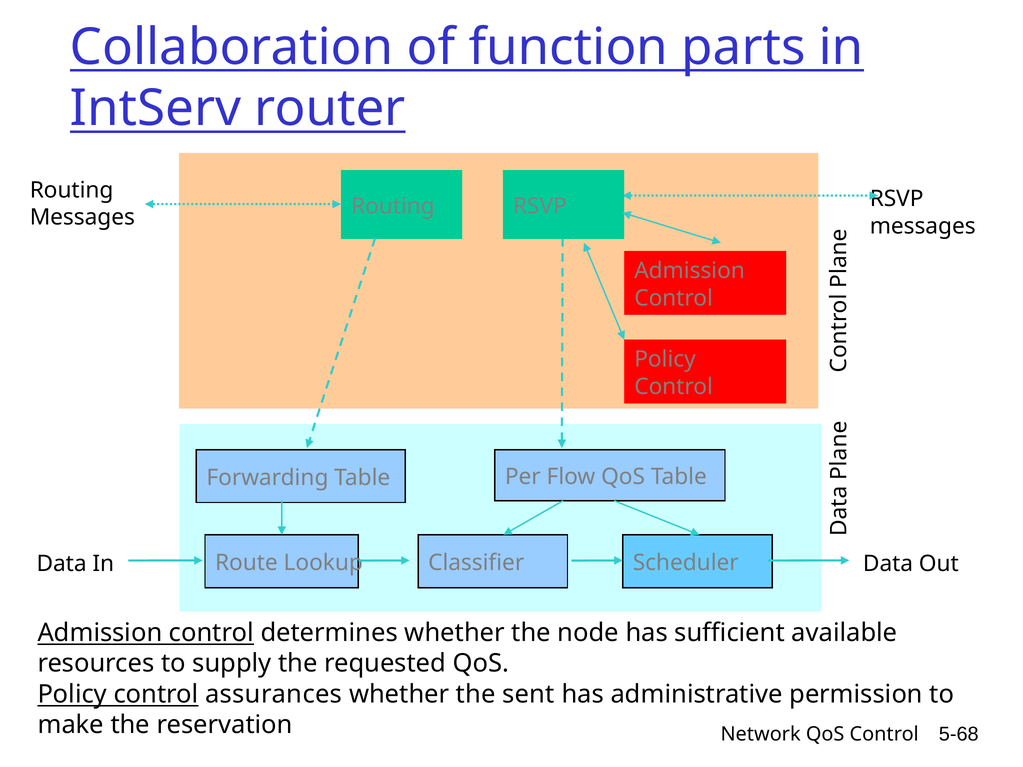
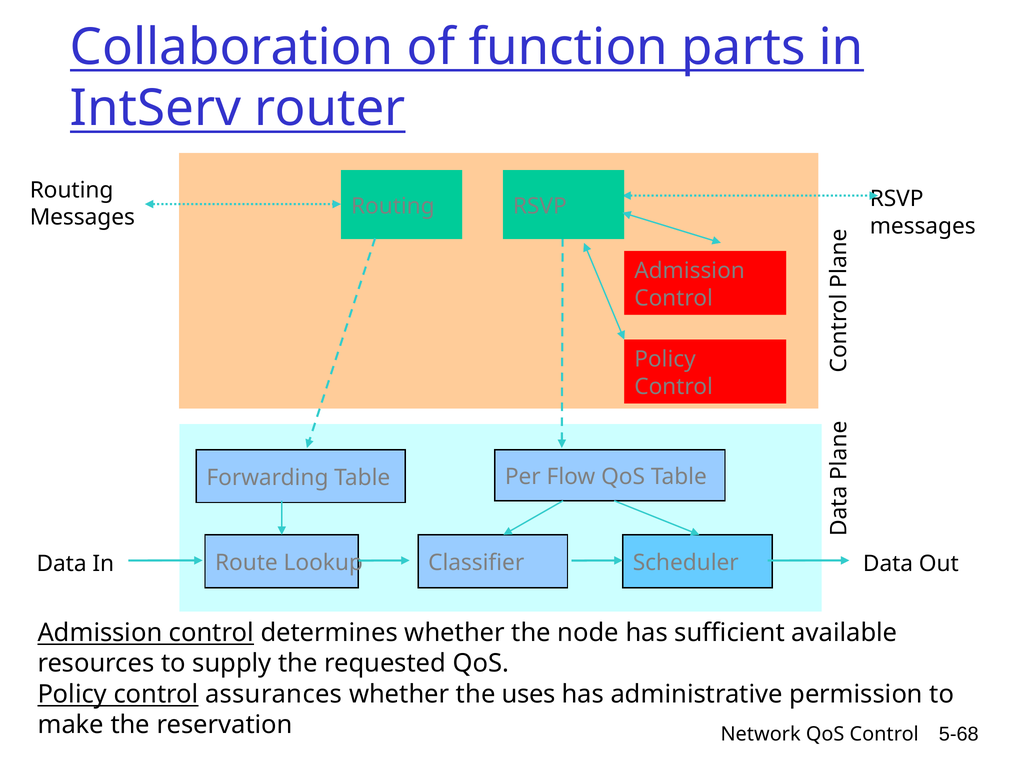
sent: sent -> uses (529, 694)
